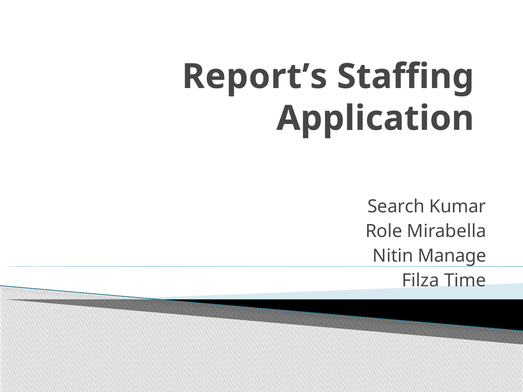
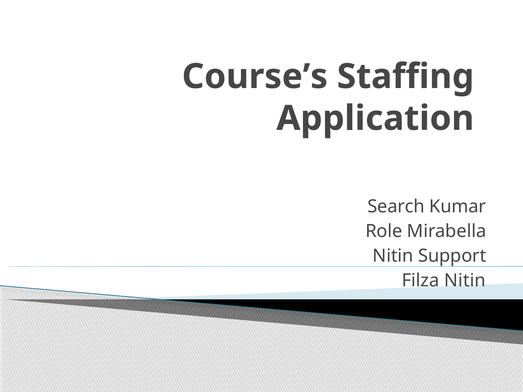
Report’s: Report’s -> Course’s (255, 77)
Manage: Manage -> Support (452, 256)
Filza Time: Time -> Nitin (465, 281)
